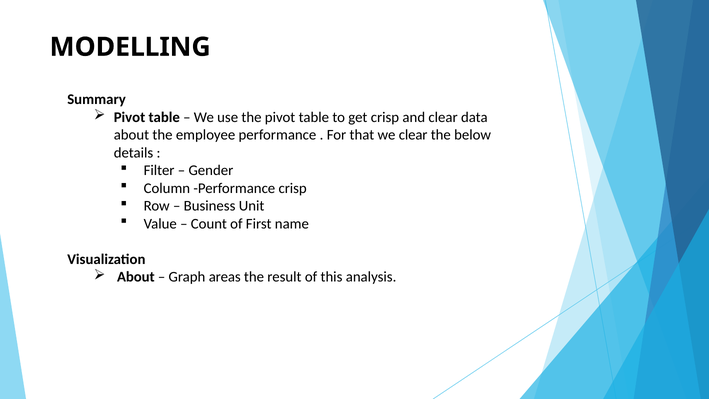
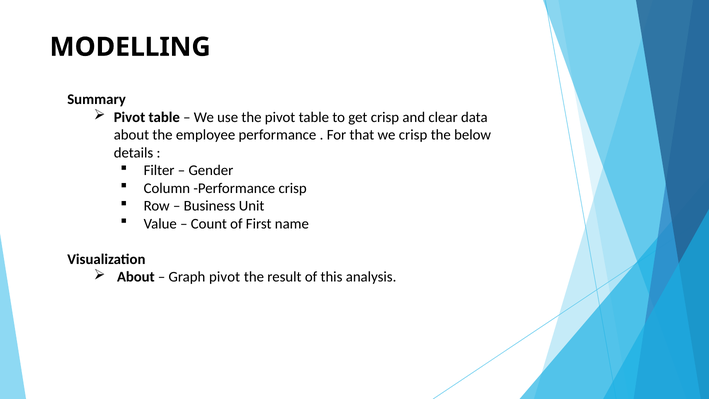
we clear: clear -> crisp (413, 135)
Graph areas: areas -> pivot (225, 277)
